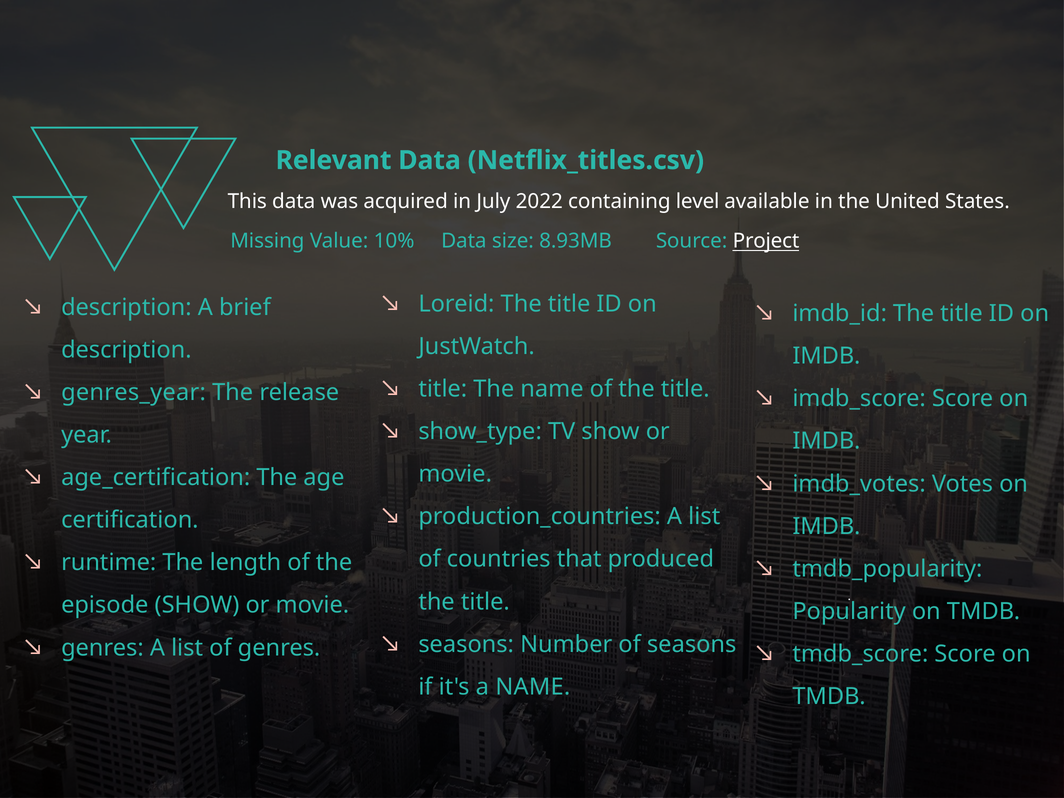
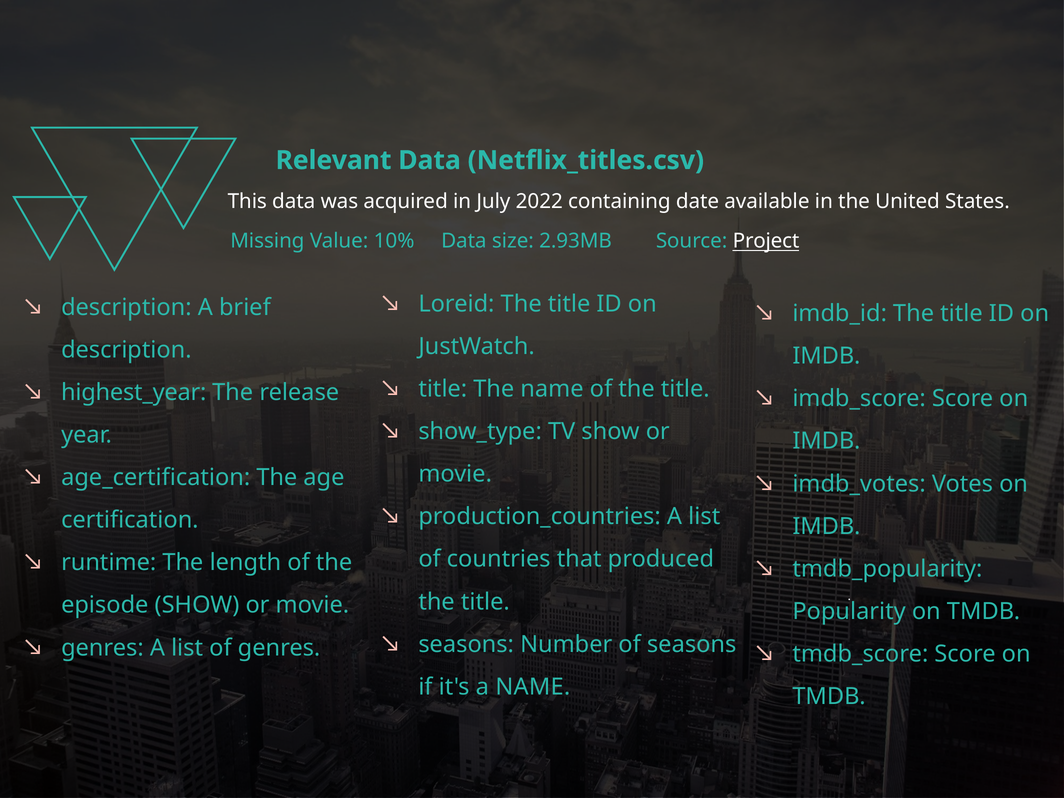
level: level -> date (698, 201)
8.93MB: 8.93MB -> 2.93MB (576, 241)
genres_year: genres_year -> highest_year (134, 392)
